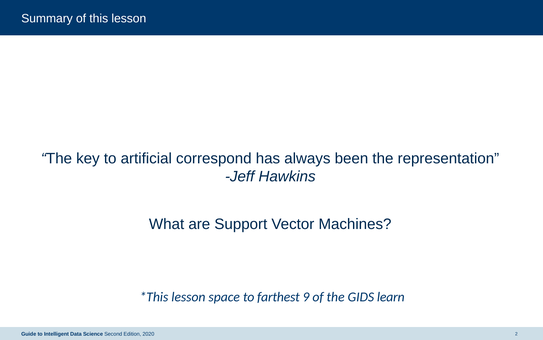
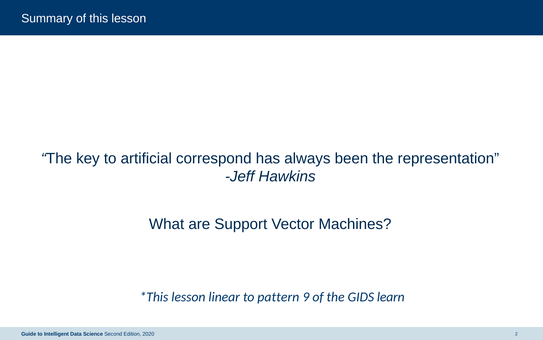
space: space -> linear (224, 297)
farthest: farthest -> pattern (278, 297)
